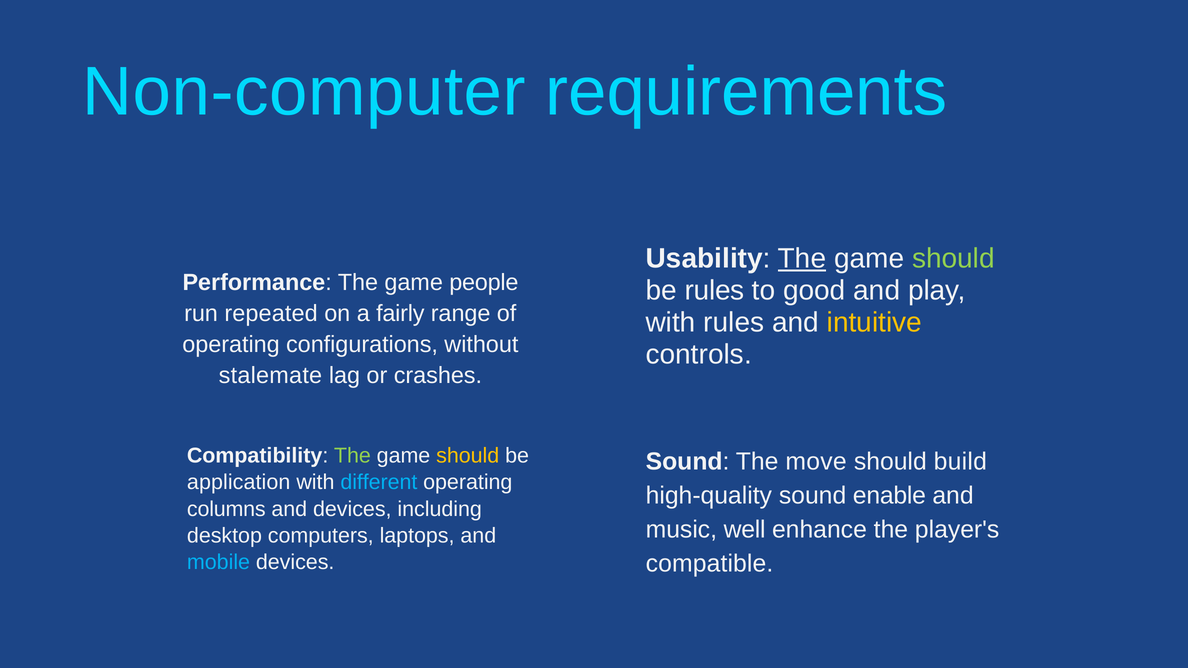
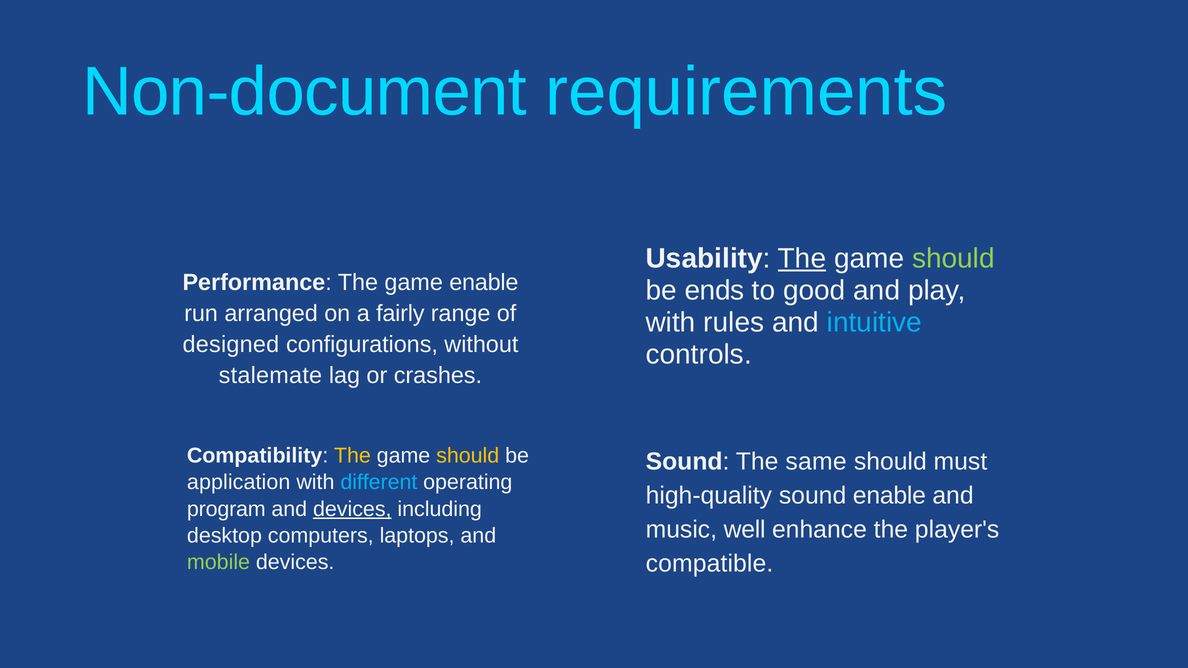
Non-computer: Non-computer -> Non-document (305, 92)
game people: people -> enable (484, 283)
be rules: rules -> ends (715, 291)
repeated: repeated -> arranged (271, 314)
intuitive colour: yellow -> light blue (874, 323)
operating: operating -> designed (231, 345)
The colour: light green -> yellow (352, 456)
move: move -> same (816, 462)
build: build -> must (960, 462)
columns: columns -> program (226, 509)
devices underline: none -> present (352, 509)
mobile colour: light blue -> light green (219, 563)
